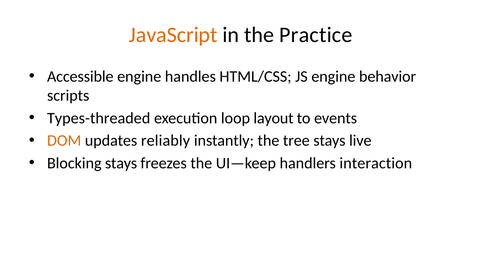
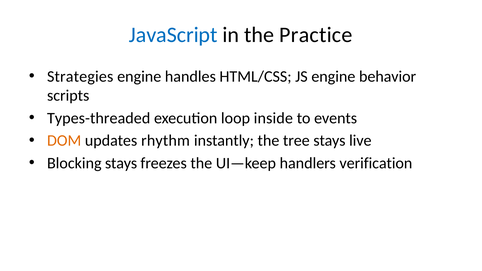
JavaScript colour: orange -> blue (173, 35)
Accessible: Accessible -> Strategies (80, 76)
layout: layout -> inside (273, 118)
reliably: reliably -> rhythm (166, 141)
interaction: interaction -> verification (376, 163)
